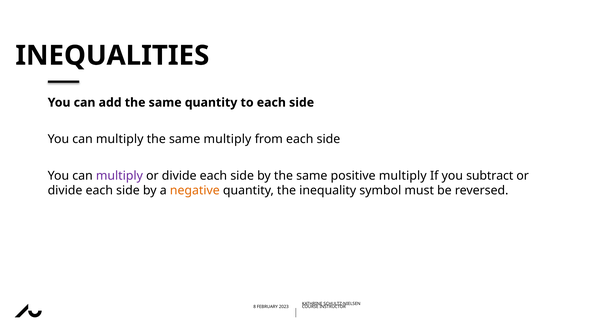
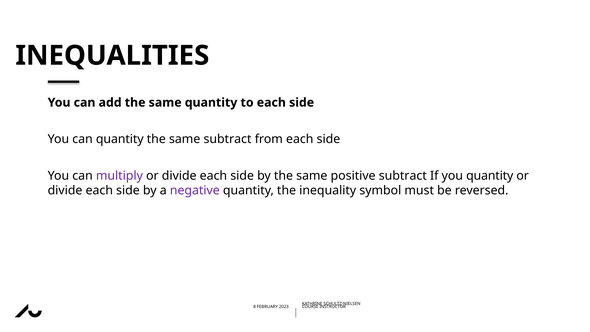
multiply: multiply -> quantity (120, 139)
same multiply: multiply -> subtract (228, 139)
positive multiply: multiply -> subtract (403, 176)
you subtract: subtract -> quantity (490, 176)
negative colour: orange -> purple (195, 190)
